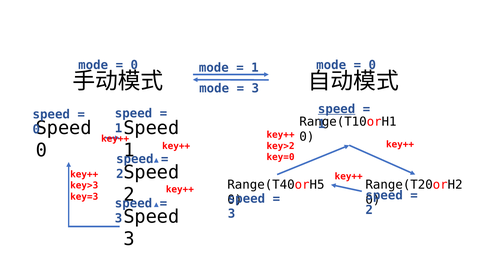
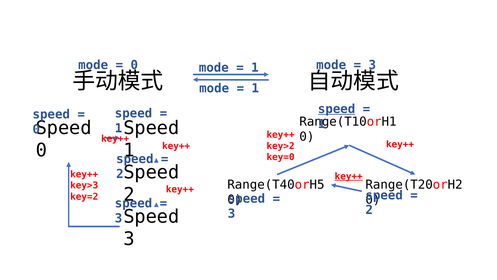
0: 0 -> 3 (372, 65)
3: 3 -> 1 (255, 88)
key++ underline: none -> present (349, 176)
key=3: key=3 -> key=2 (84, 196)
